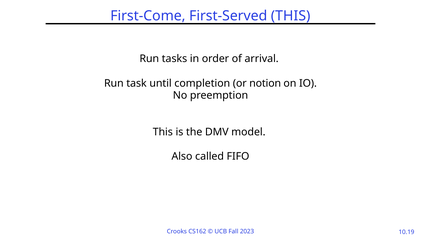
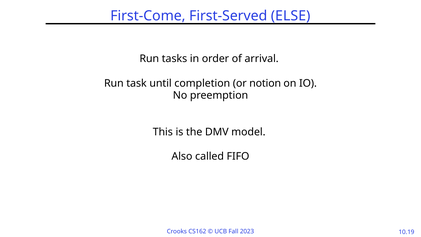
First-Served THIS: THIS -> ELSE (291, 16)
